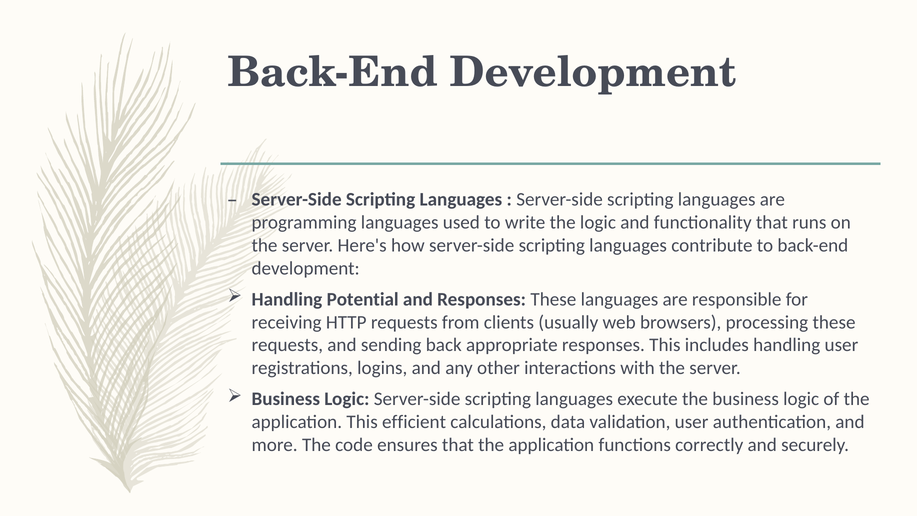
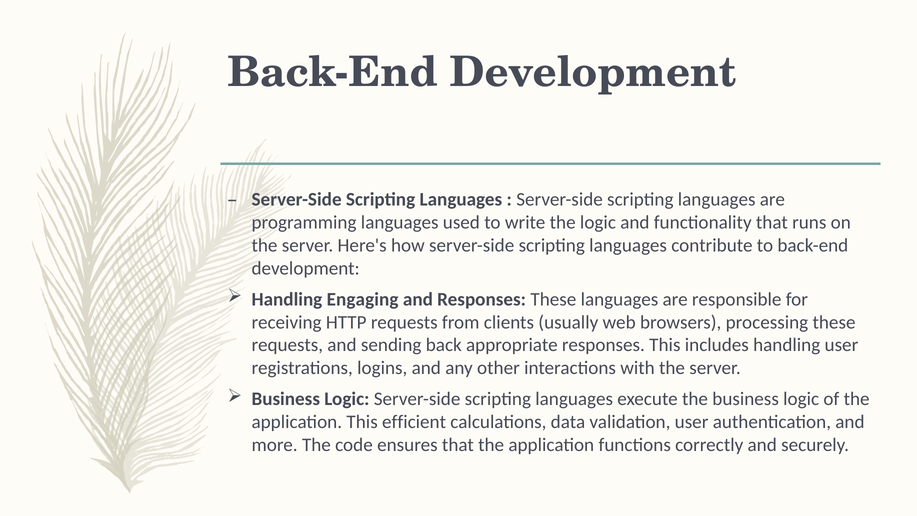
Potential: Potential -> Engaging (363, 299)
